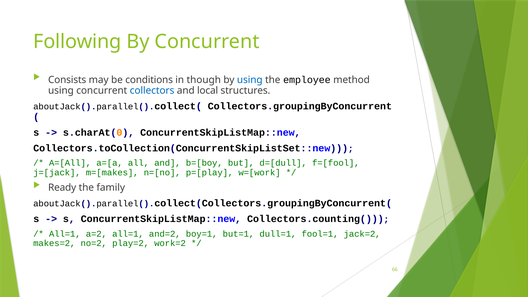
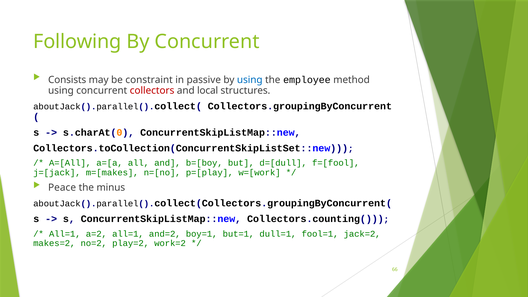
conditions: conditions -> constraint (149, 80)
though: though -> passive (204, 80)
collectors colour: blue -> red (152, 91)
Ready: Ready -> Peace (62, 188)
family: family -> minus (111, 188)
